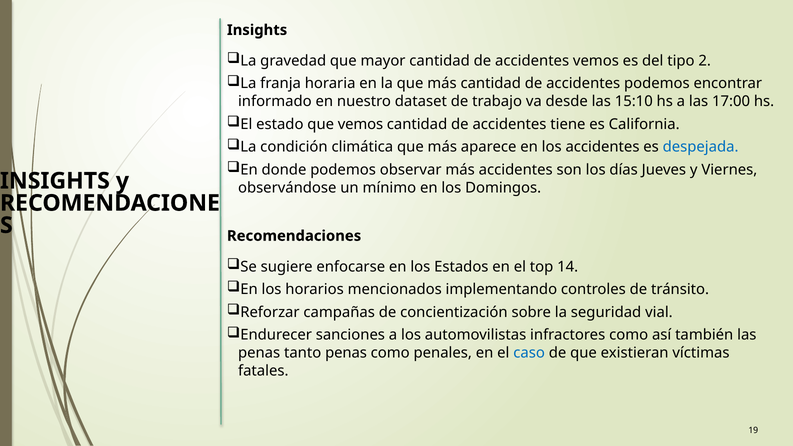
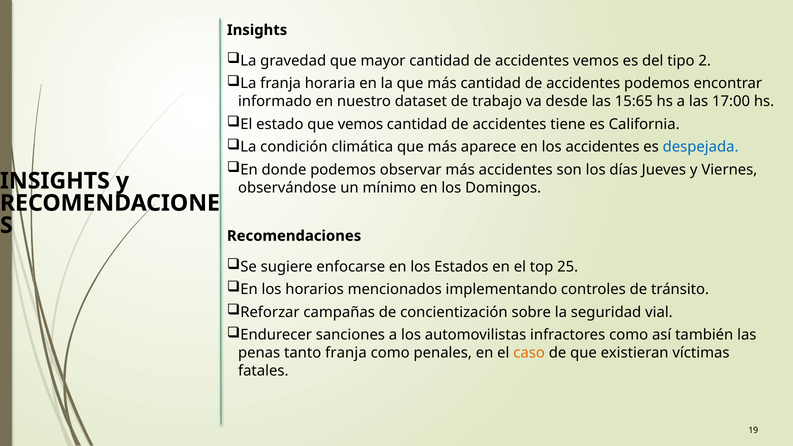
15:10: 15:10 -> 15:65 (634, 101)
14: 14 -> 25 (568, 267)
tanto penas: penas -> franja (346, 353)
caso colour: blue -> orange (529, 353)
